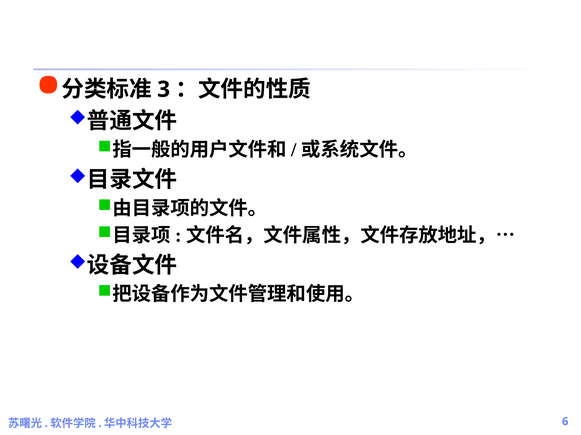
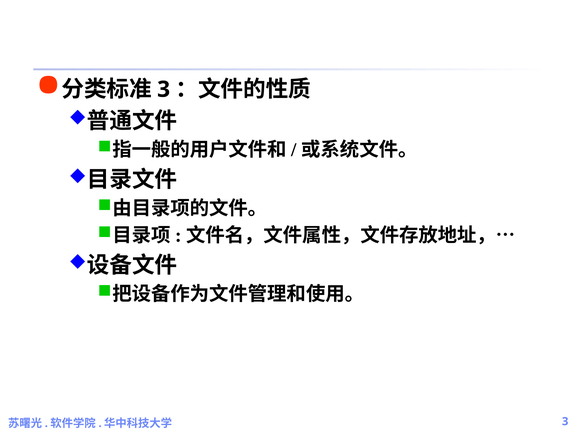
6: 6 -> 3 (565, 422)
